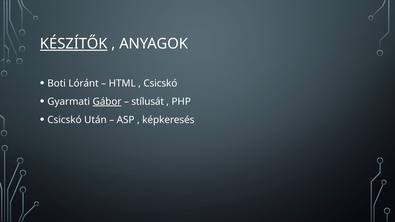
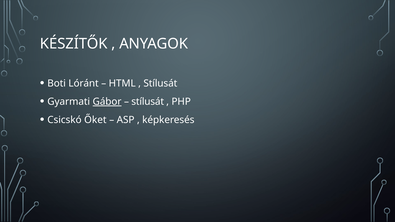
KÉSZÍTŐK underline: present -> none (74, 44)
Csicskó: Csicskó -> Stílusát (160, 83)
Után: Után -> Őket (95, 120)
